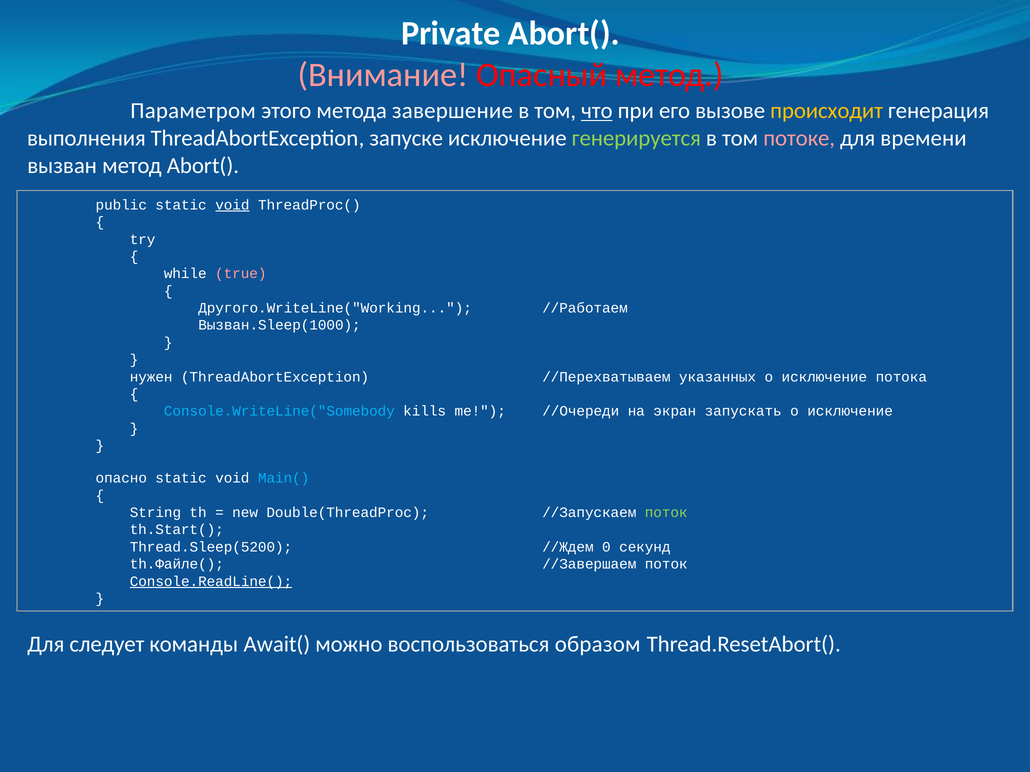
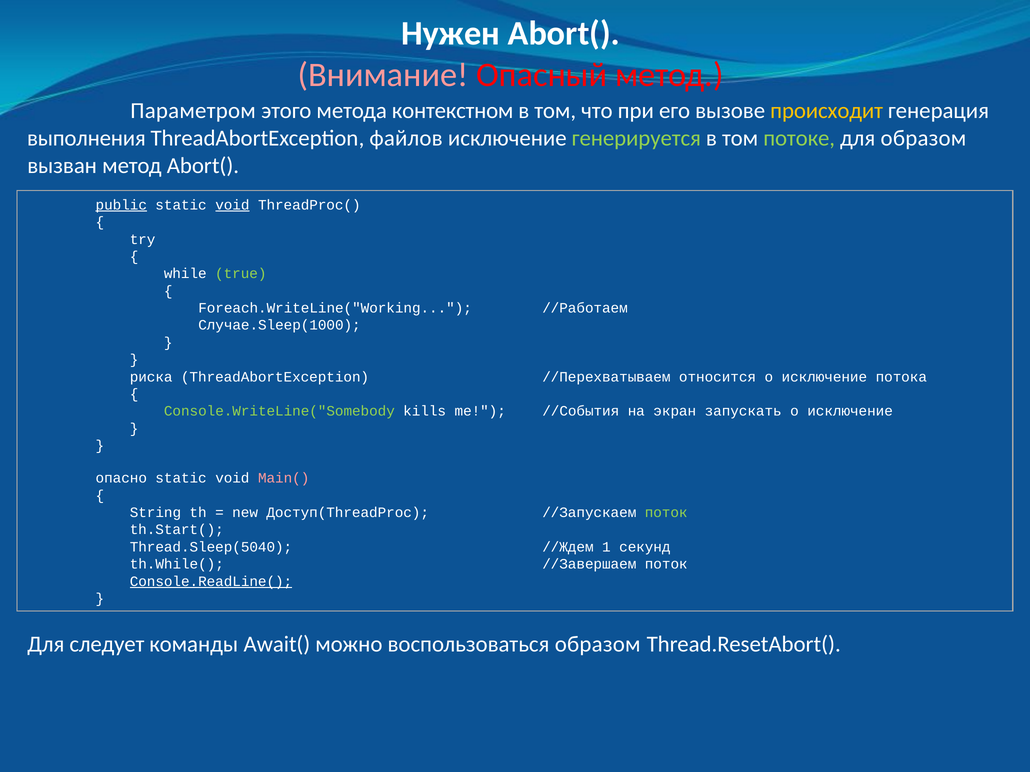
Private: Private -> Нужен (451, 34)
завершение: завершение -> контекстном (453, 111)
что underline: present -> none (597, 111)
запуске: запуске -> файлов (406, 138)
потоке colour: pink -> light green (799, 138)
для времени: времени -> образом (923, 138)
public underline: none -> present (121, 205)
true colour: pink -> light green (241, 274)
Другого.WriteLine("Working: Другого.WriteLine("Working -> Foreach.WriteLine("Working (335, 308)
Вызван.Sleep(1000: Вызван.Sleep(1000 -> Случае.Sleep(1000 (279, 325)
нужен: нужен -> риска (151, 377)
указанных: указанных -> относится (717, 377)
Console.WriteLine("Somebody colour: light blue -> light green (279, 411)
//Очереди: //Очереди -> //События (581, 411)
Main( colour: light blue -> pink (284, 479)
Double(ThreadProc: Double(ThreadProc -> Доступ(ThreadProc (348, 513)
Thread.Sleep(5200: Thread.Sleep(5200 -> Thread.Sleep(5040 (211, 547)
0: 0 -> 1 (606, 547)
th.Файле(: th.Файле( -> th.While( (177, 564)
